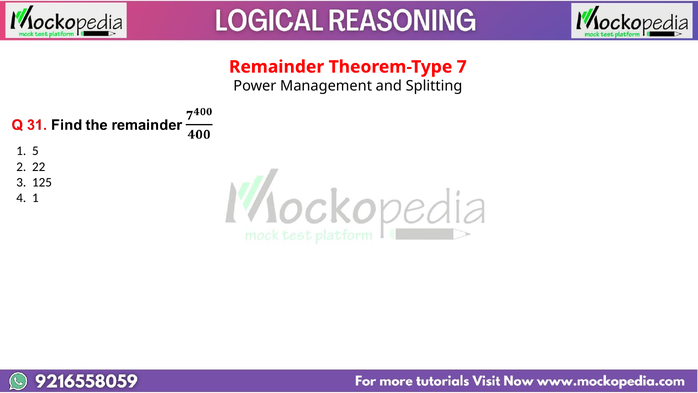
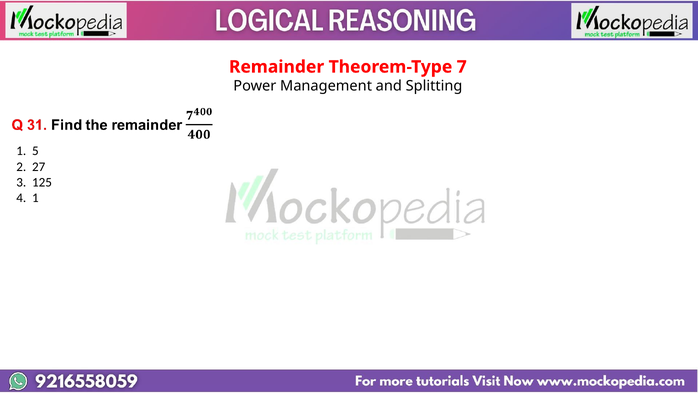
22: 22 -> 27 (39, 167)
